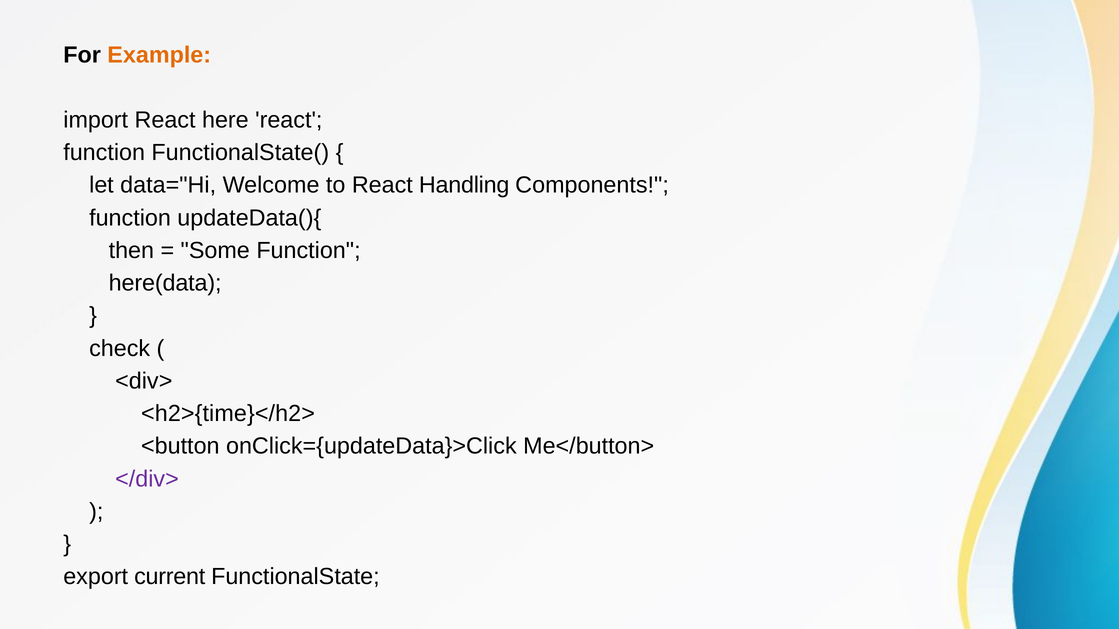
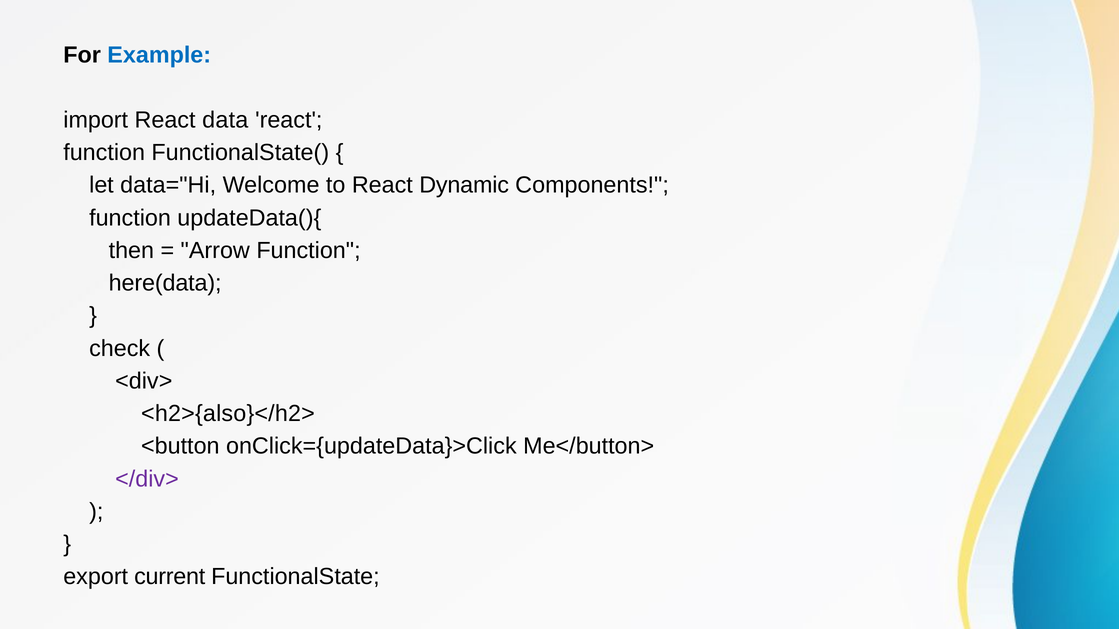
Example colour: orange -> blue (159, 55)
here: here -> data (225, 120)
Handling: Handling -> Dynamic (464, 185)
Some: Some -> Arrow (215, 251)
<h2>{time}</h2>: <h2>{time}</h2> -> <h2>{also}</h2> (228, 414)
